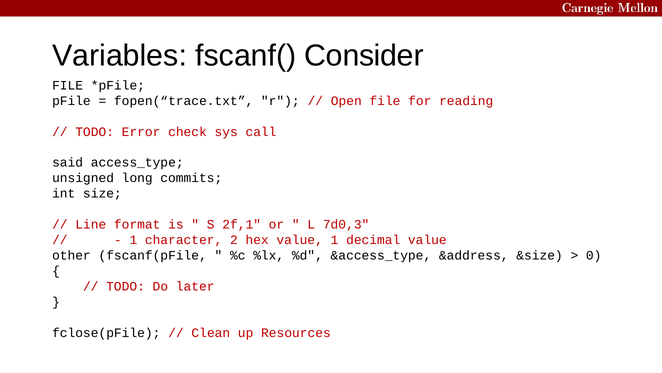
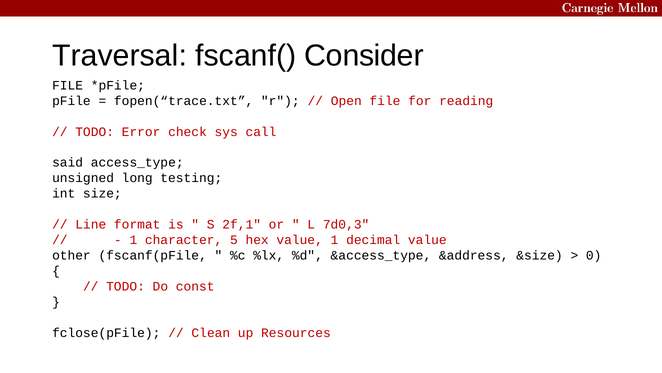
Variables: Variables -> Traversal (120, 56)
commits: commits -> testing (191, 178)
2: 2 -> 5 (234, 240)
later: later -> const (195, 286)
